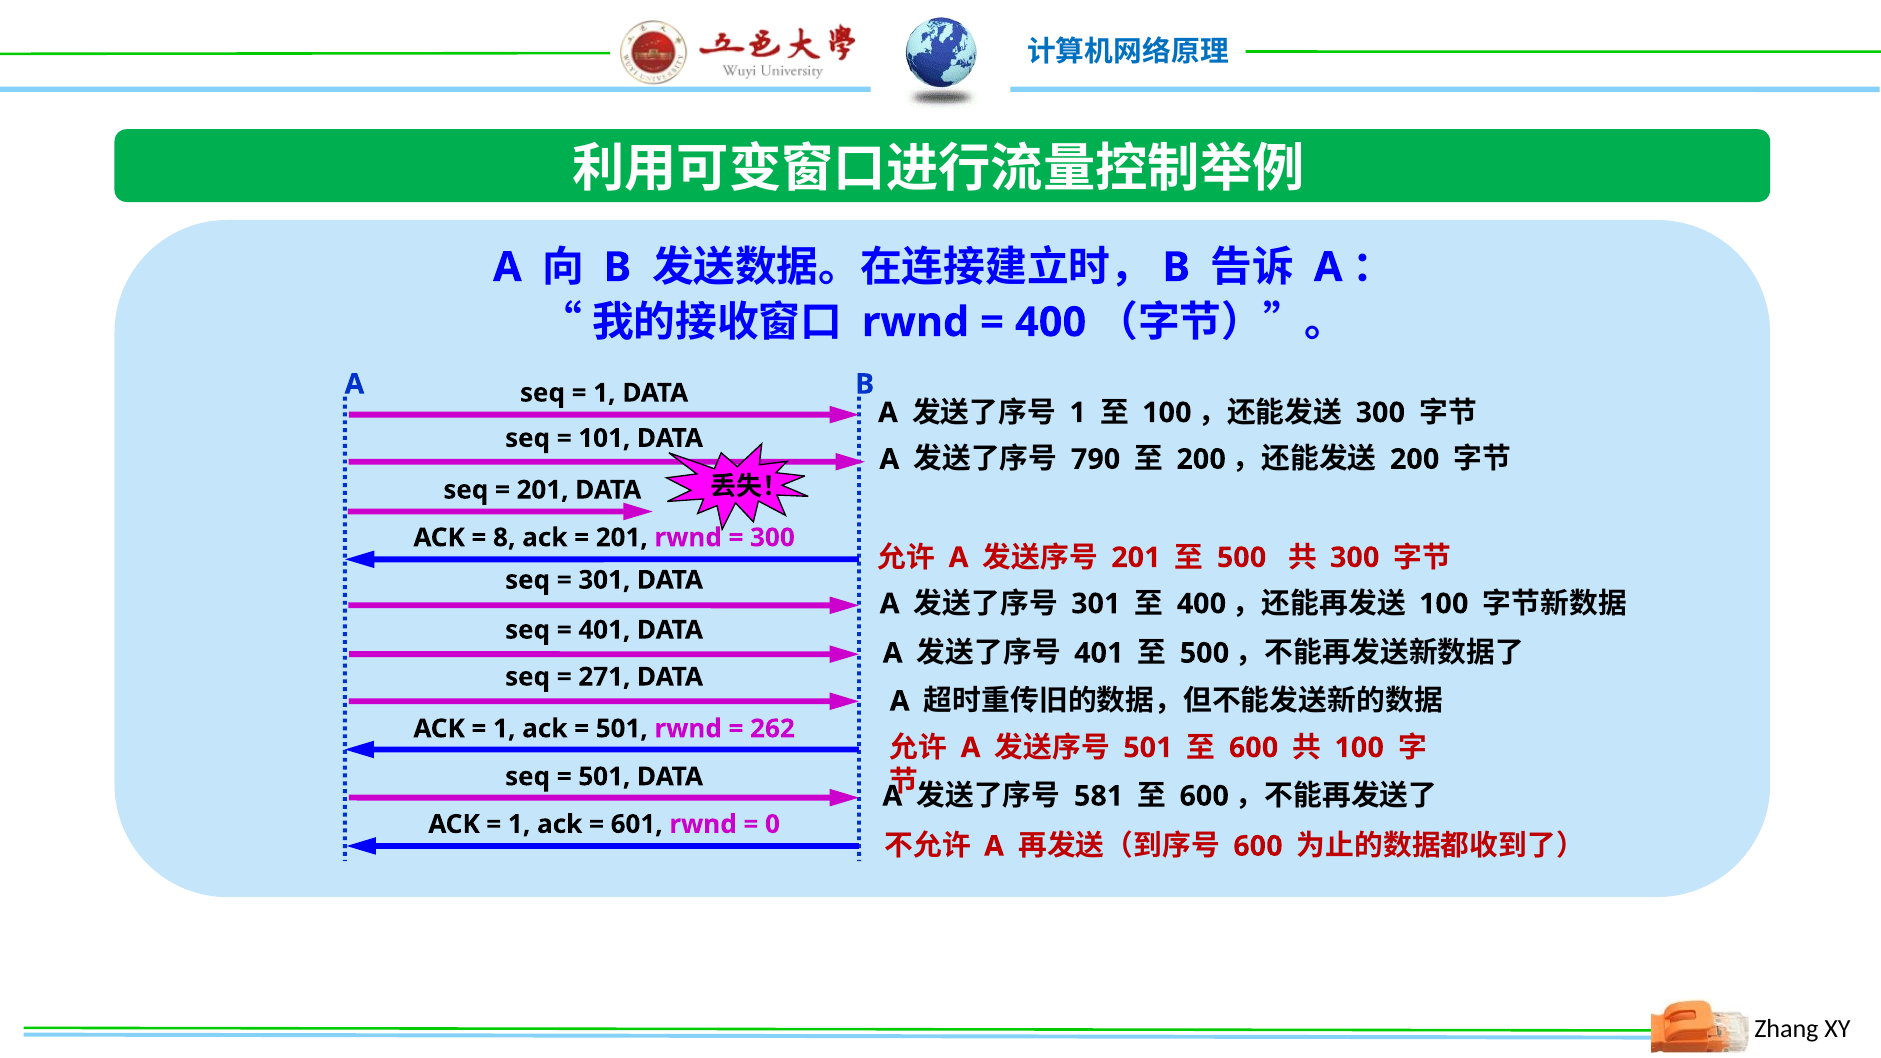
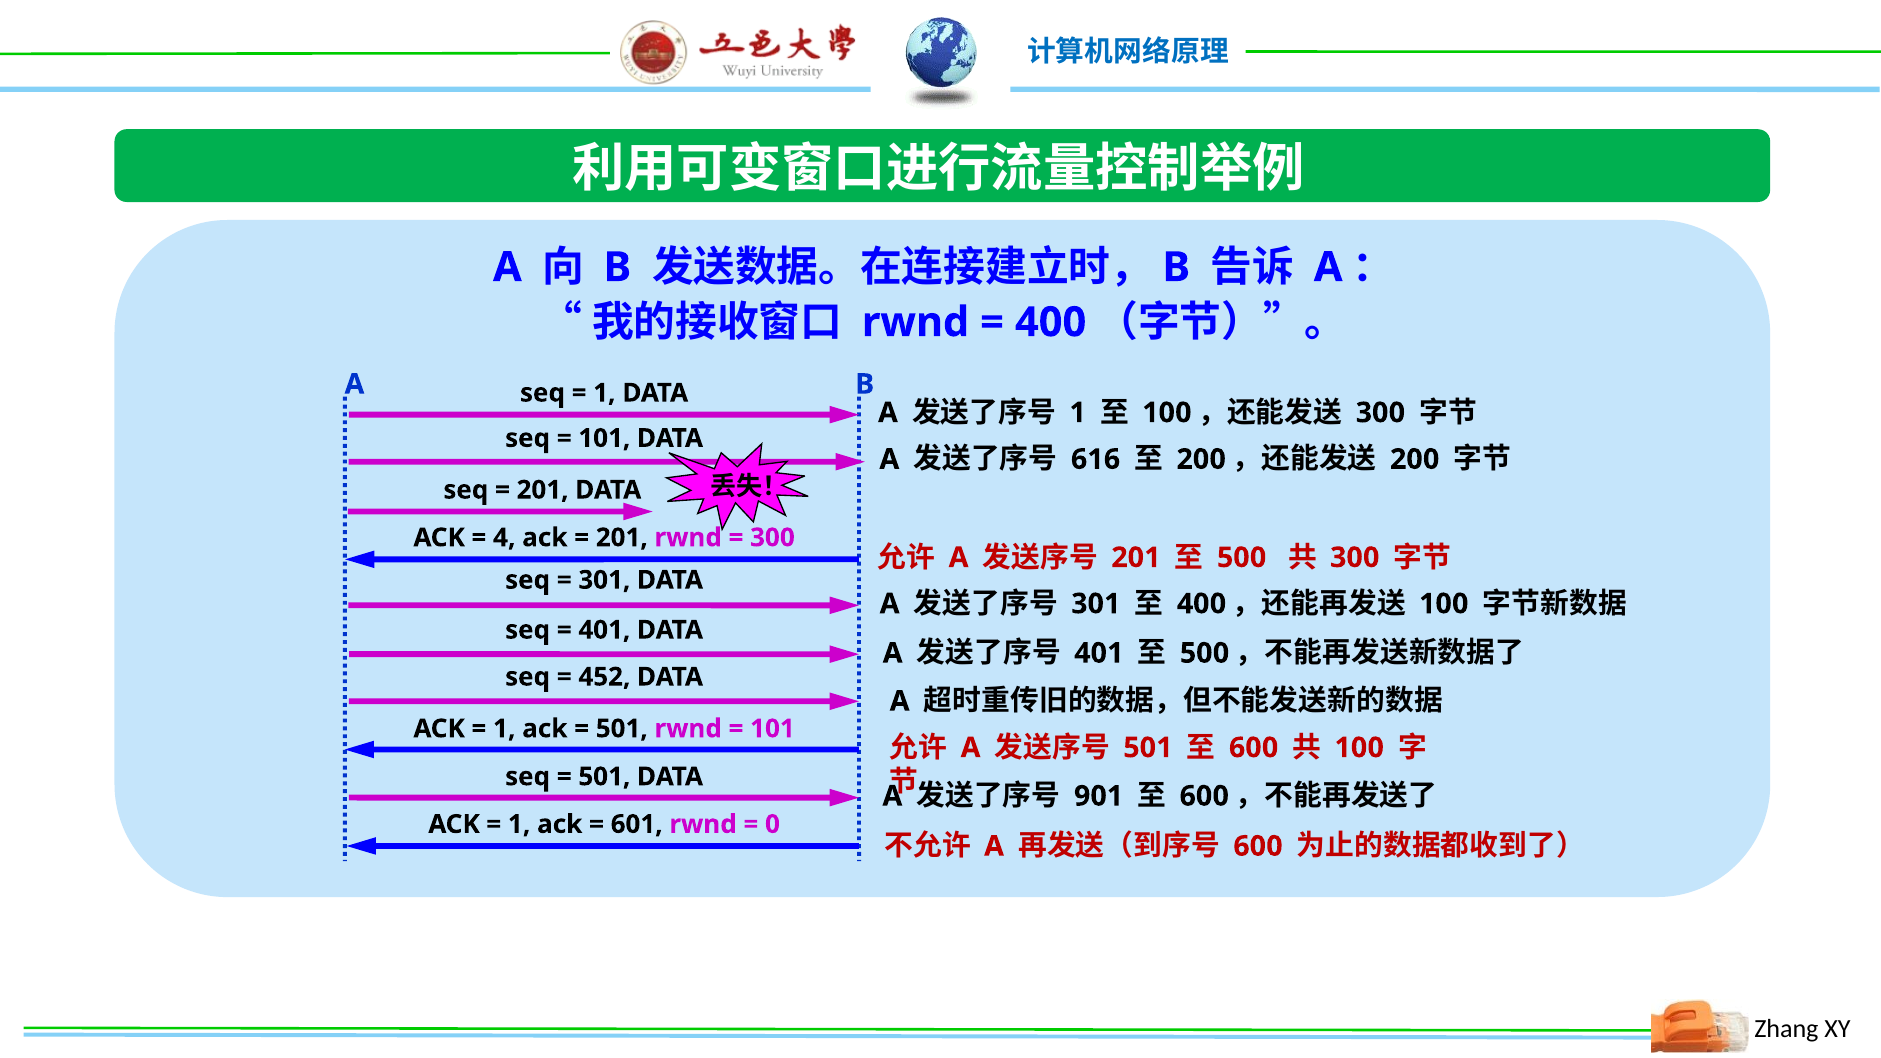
790: 790 -> 616 (1096, 459)
8: 8 -> 4 (504, 538)
271: 271 -> 452 (604, 677)
262: 262 -> 101 (772, 729)
581: 581 -> 901 (1099, 796)
